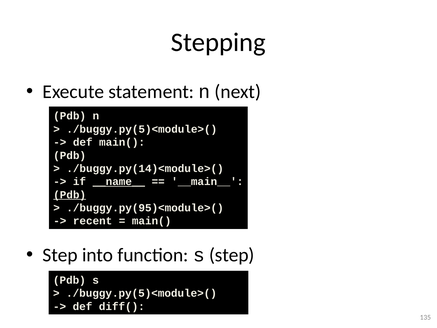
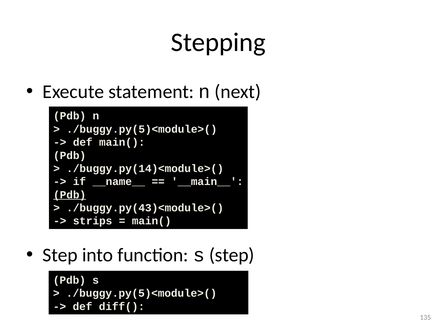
__name__ underline: present -> none (119, 182)
./buggy.py(95)<module>(: ./buggy.py(95)<module>( -> ./buggy.py(43)<module>( (145, 208)
recent: recent -> strips (93, 221)
